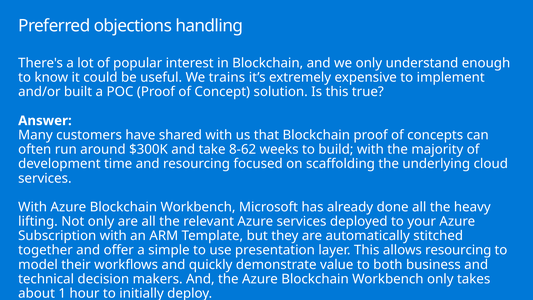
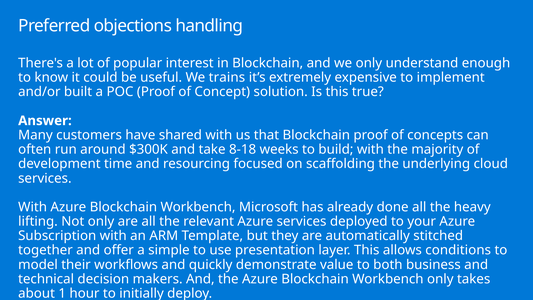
8-62: 8-62 -> 8-18 (243, 149)
allows resourcing: resourcing -> conditions (458, 250)
